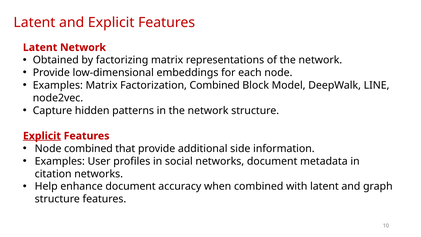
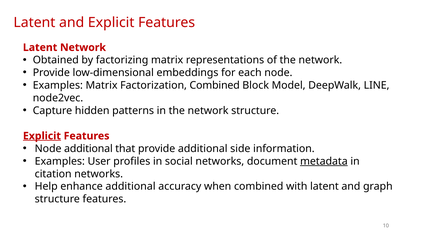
Node combined: combined -> additional (88, 148)
metadata underline: none -> present (324, 161)
enhance document: document -> additional (131, 186)
